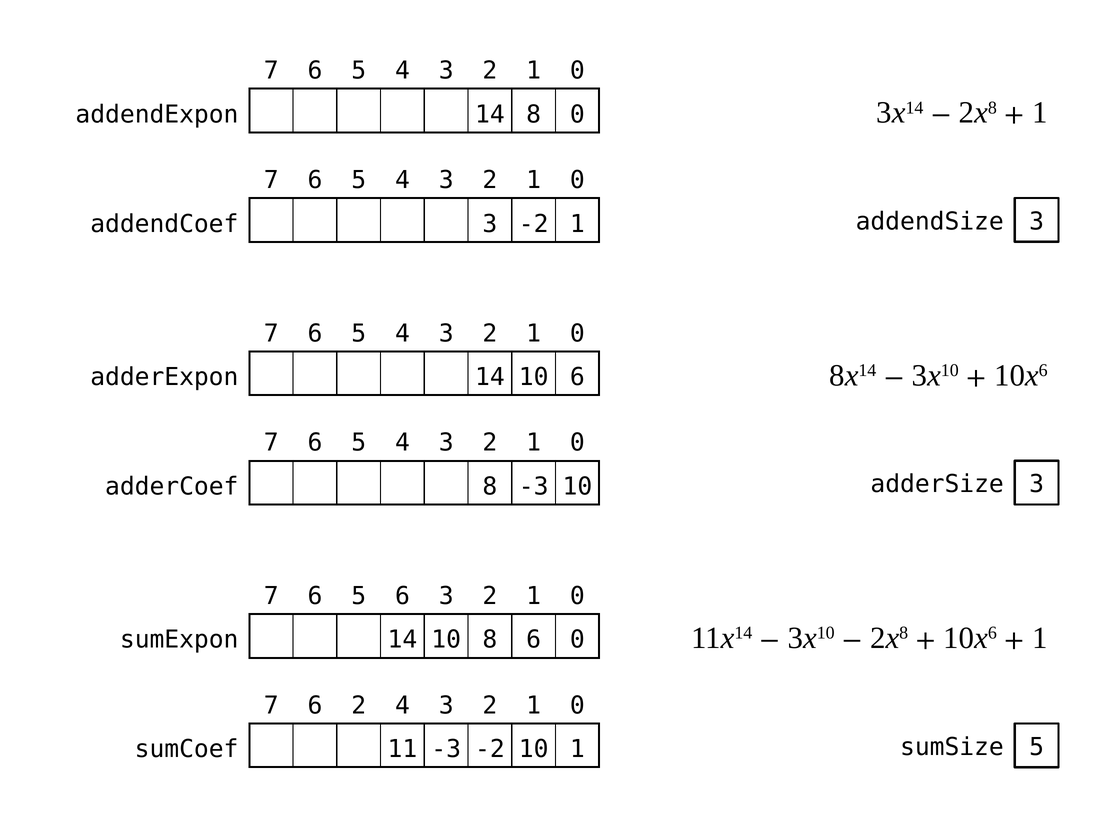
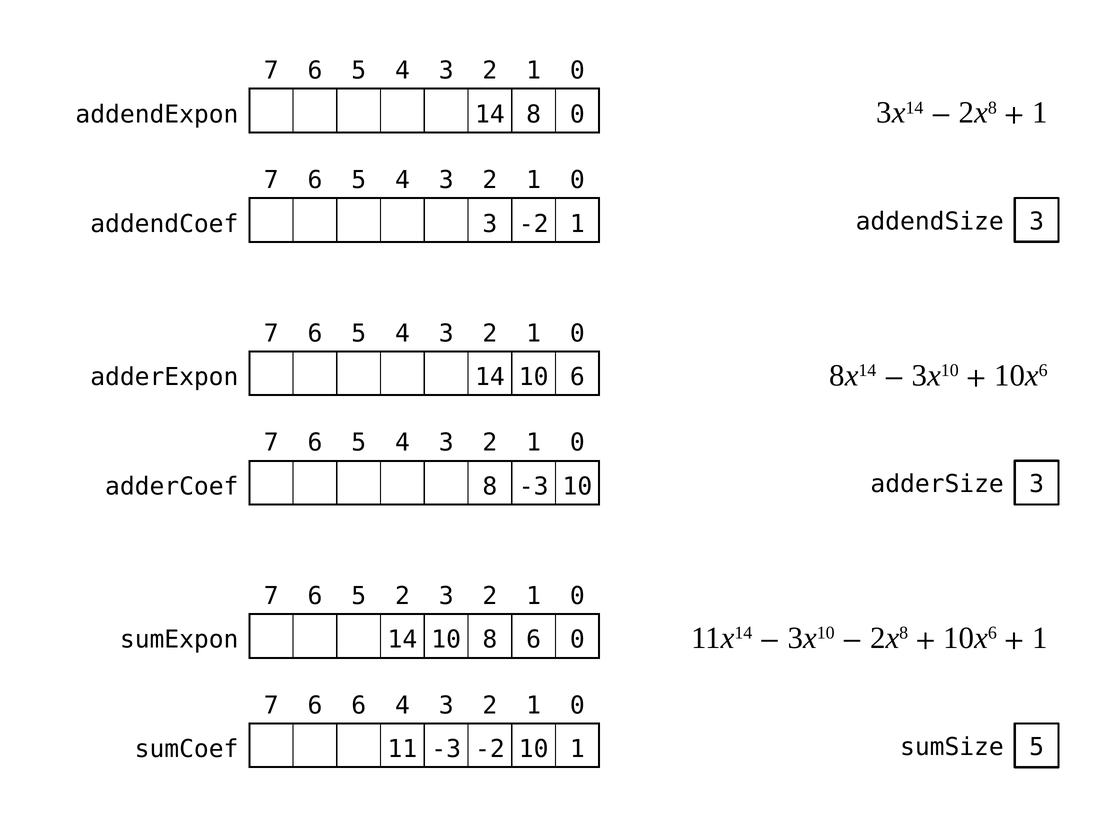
5 6: 6 -> 2 (402, 596)
6 2: 2 -> 6 (359, 705)
